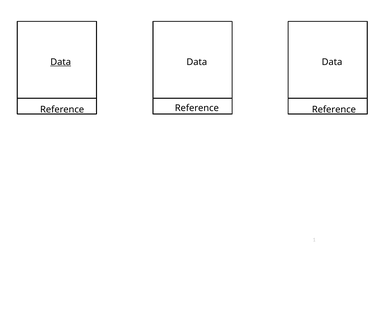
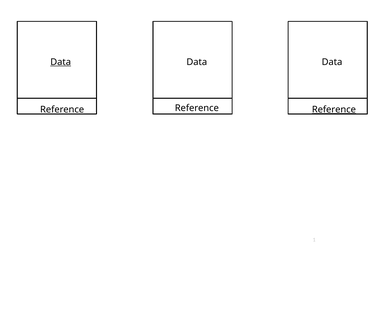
Reference underline: none -> present (334, 110)
